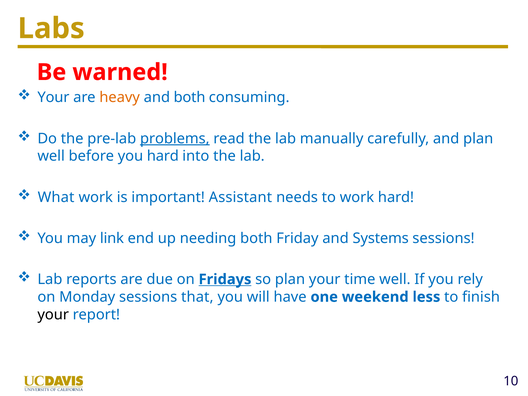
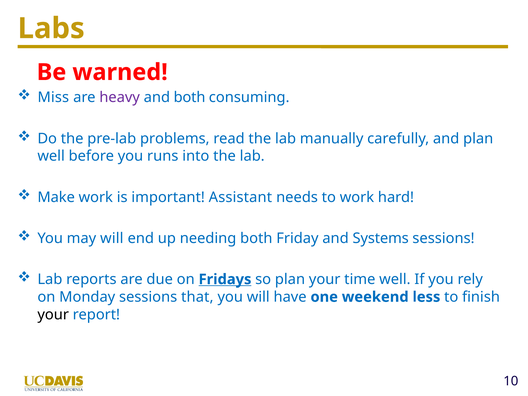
Your: Your -> Miss (53, 97)
heavy colour: orange -> purple (120, 97)
problems underline: present -> none (175, 139)
you hard: hard -> runs (163, 156)
What: What -> Make (56, 197)
may link: link -> will (112, 238)
